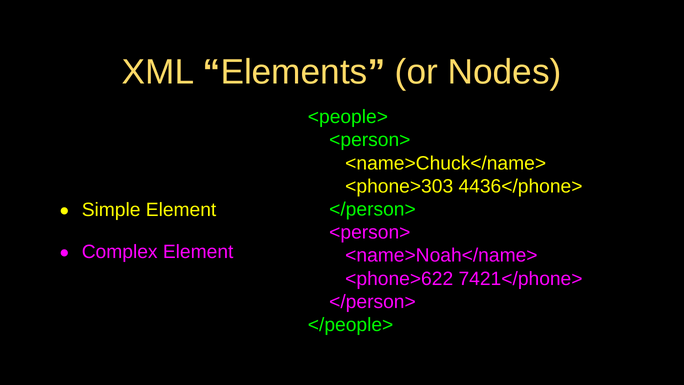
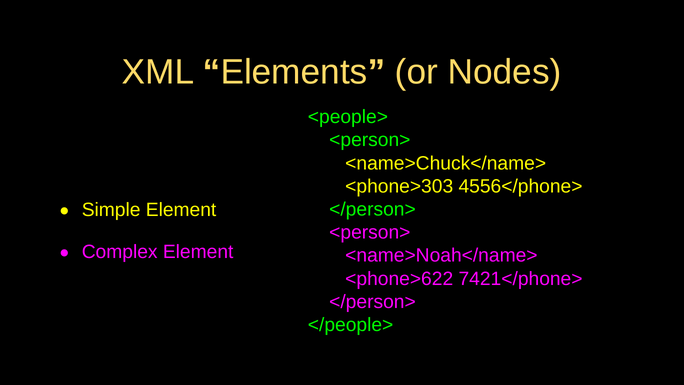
4436</phone>: 4436</phone> -> 4556</phone> (521, 186)
